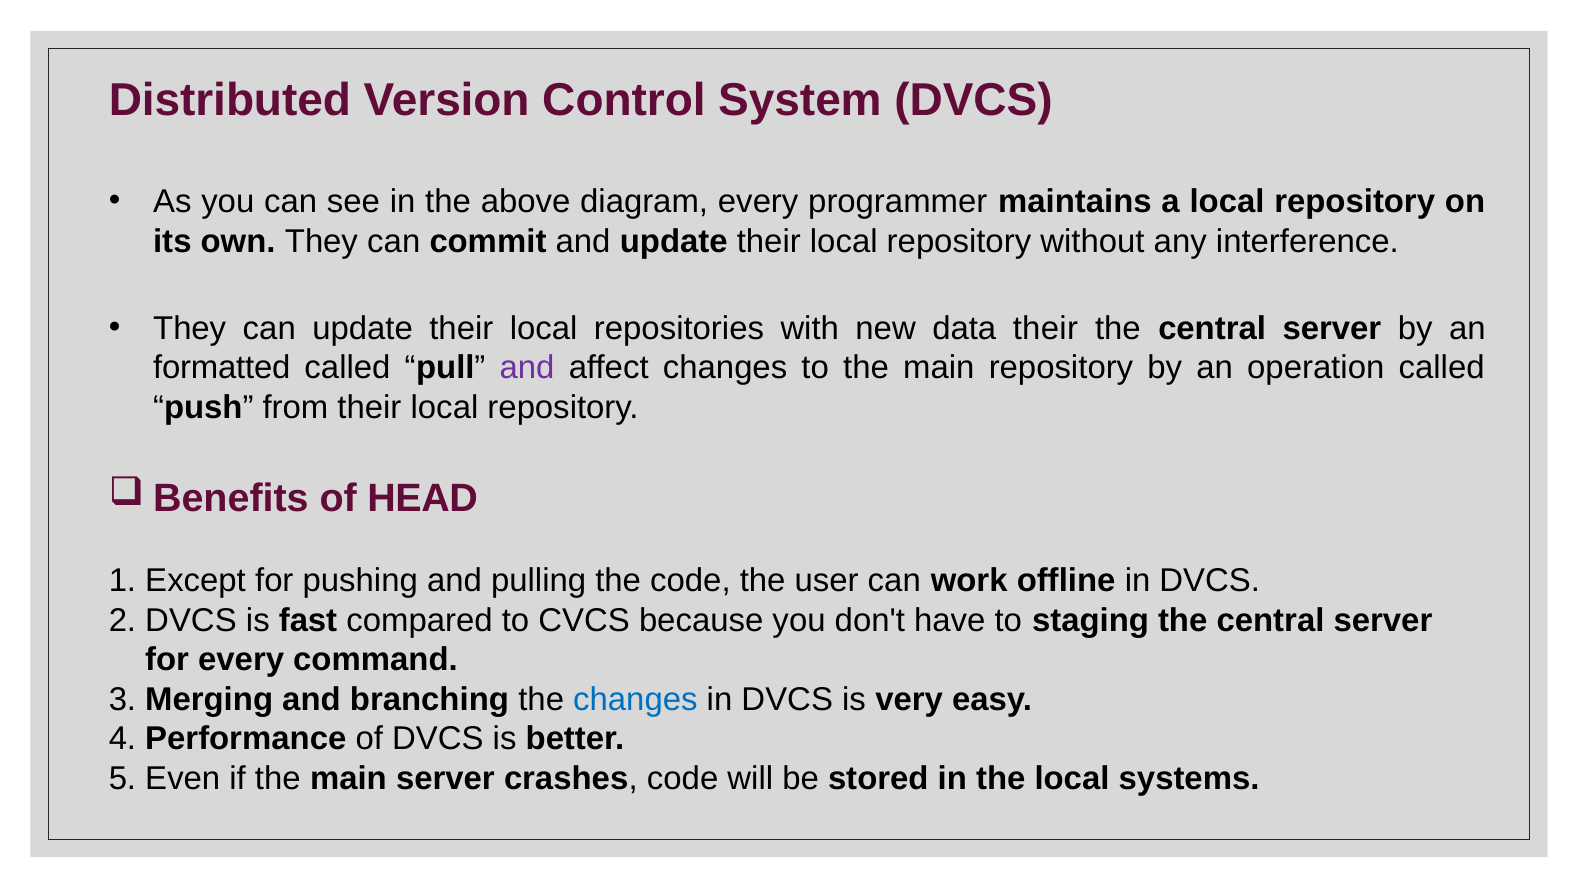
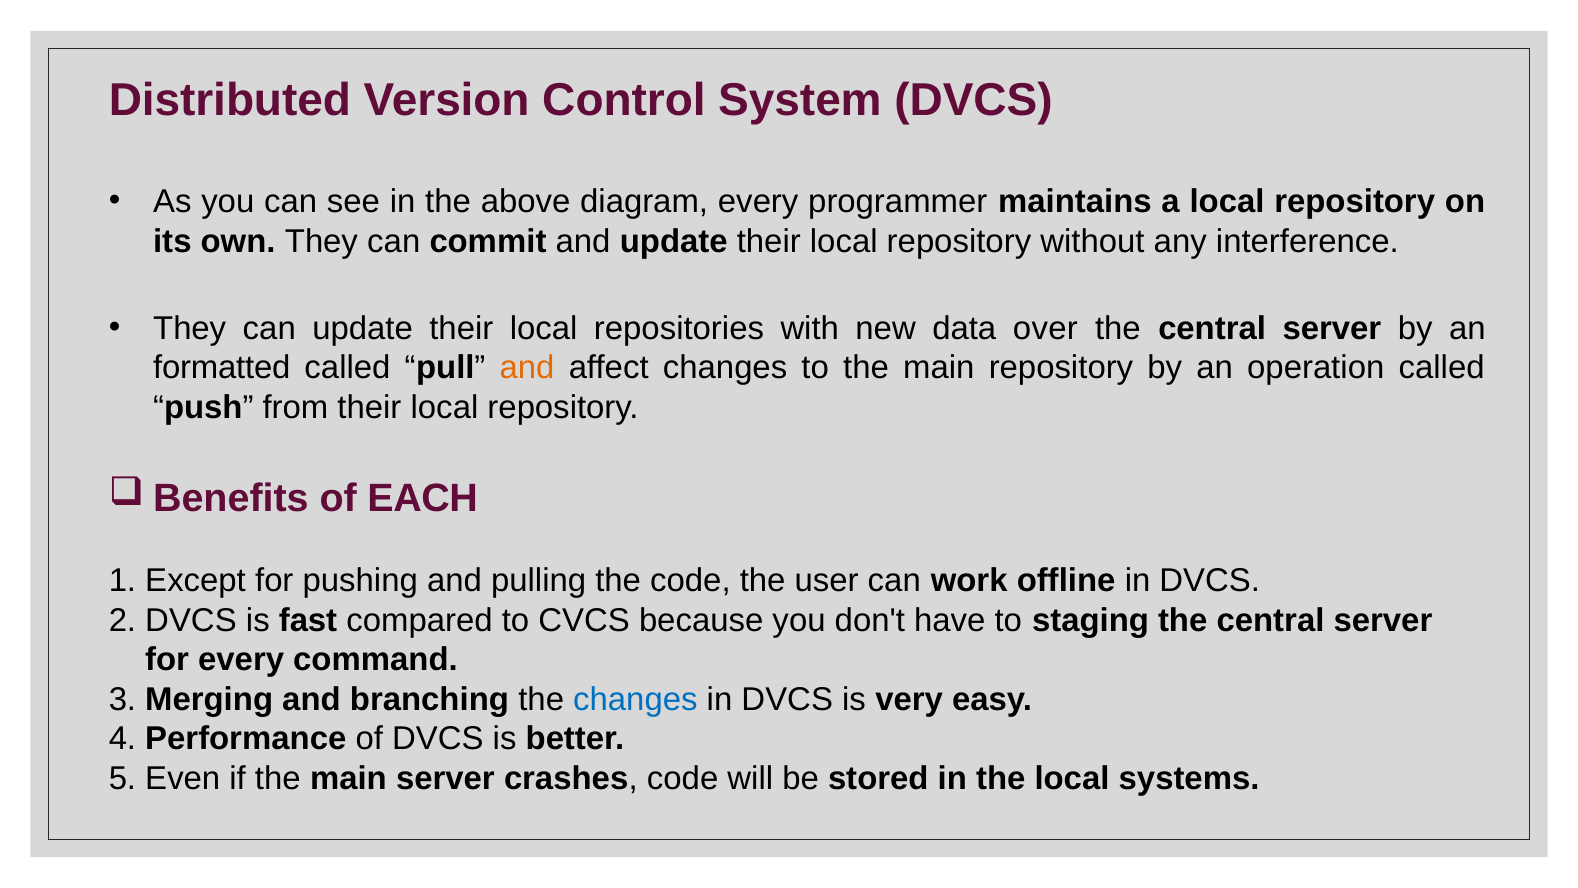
data their: their -> over (1045, 328)
and colour: purple -> orange (527, 368)
HEAD: HEAD -> EACH (423, 498)
